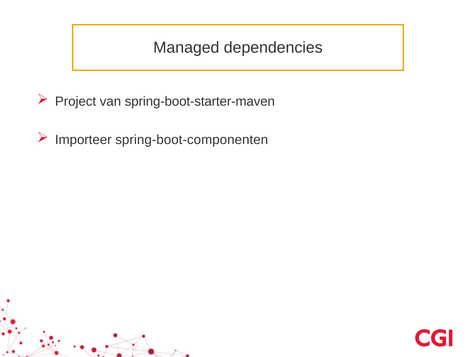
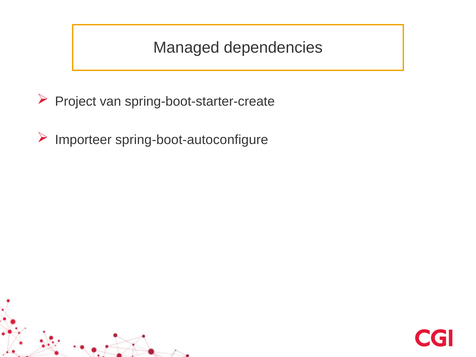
spring-boot-starter-maven: spring-boot-starter-maven -> spring-boot-starter-create (200, 101)
spring-boot-componenten: spring-boot-componenten -> spring-boot-autoconfigure (192, 140)
